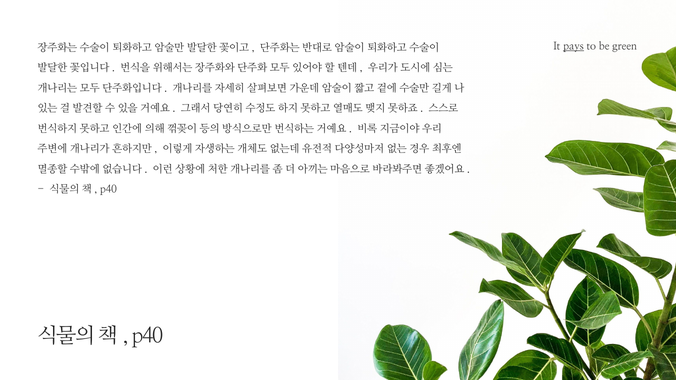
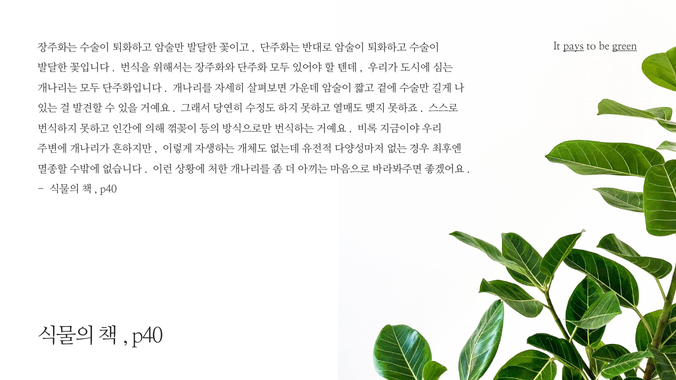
green underline: none -> present (625, 46)
